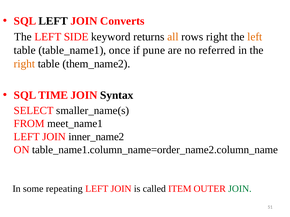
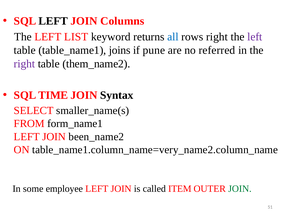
Converts: Converts -> Columns (122, 21)
SIDE: SIDE -> LIST (76, 37)
all colour: orange -> blue (173, 37)
left colour: orange -> purple (255, 37)
once: once -> joins (120, 50)
right colour: orange -> purple (24, 64)
meet_name1: meet_name1 -> form_name1 (75, 124)
inner_name2: inner_name2 -> been_name2 (96, 137)
table_name1.column_name=order_name2.column_name: table_name1.column_name=order_name2.column_name -> table_name1.column_name=very_name2.column_name (155, 150)
repeating: repeating -> employee (64, 189)
